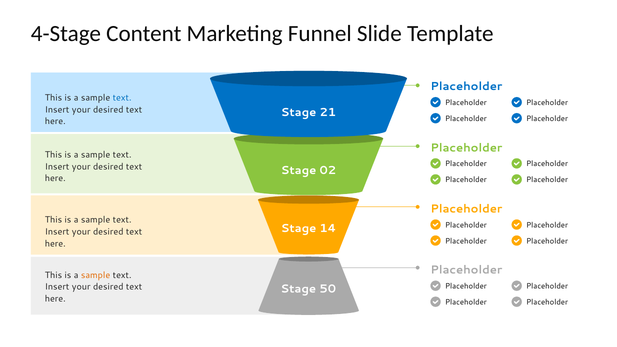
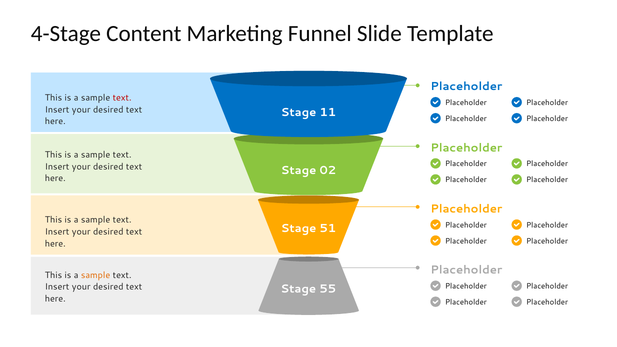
text colour: blue -> red (122, 98)
21: 21 -> 11 (328, 112)
14: 14 -> 51 (328, 229)
50: 50 -> 55 (328, 289)
